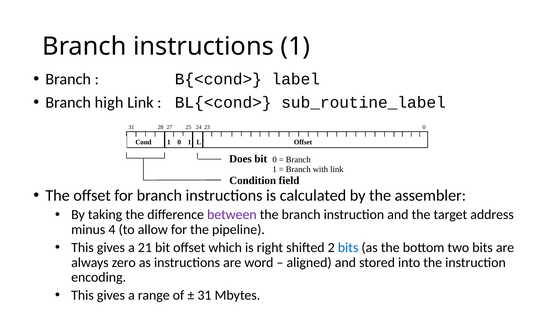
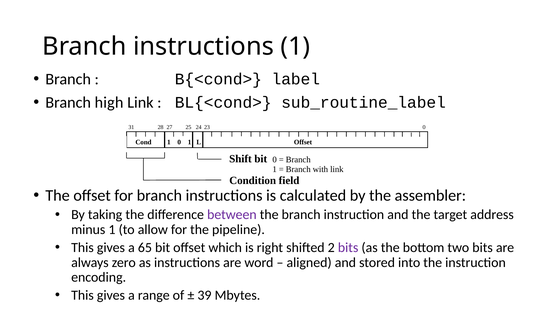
Does: Does -> Shift (240, 159)
minus 4: 4 -> 1 (112, 229)
21: 21 -> 65 (145, 247)
bits colour: blue -> purple (348, 247)
31: 31 -> 39 (204, 295)
